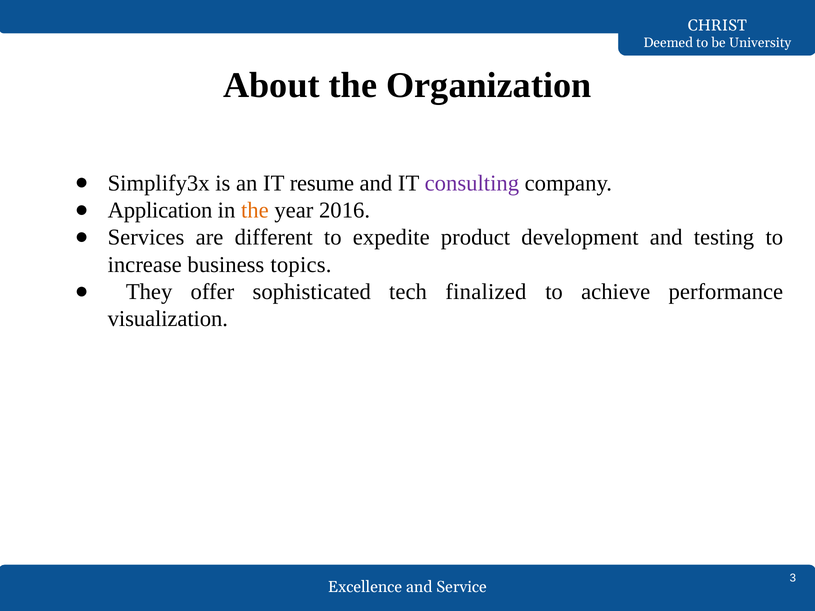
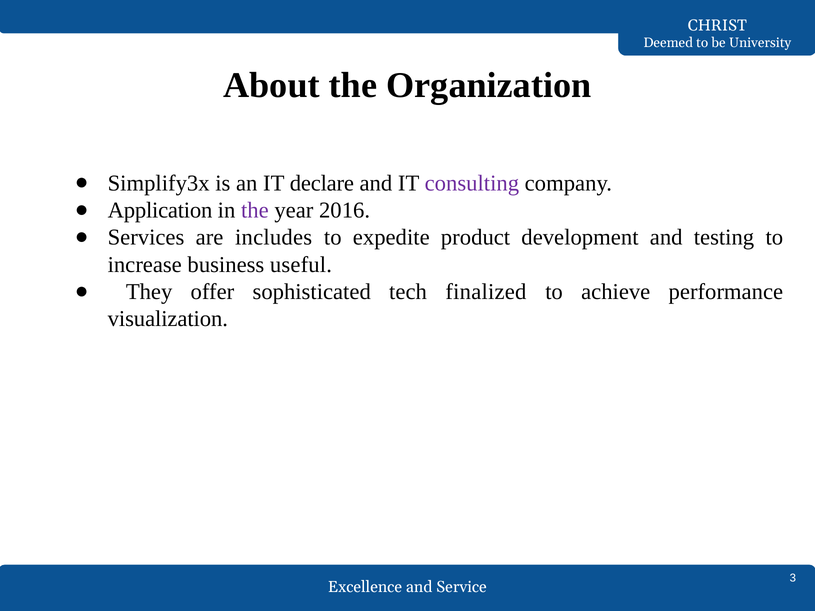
resume: resume -> declare (322, 183)
the colour: orange -> purple (255, 210)
different: different -> includes (274, 238)
topics: topics -> useful (301, 265)
